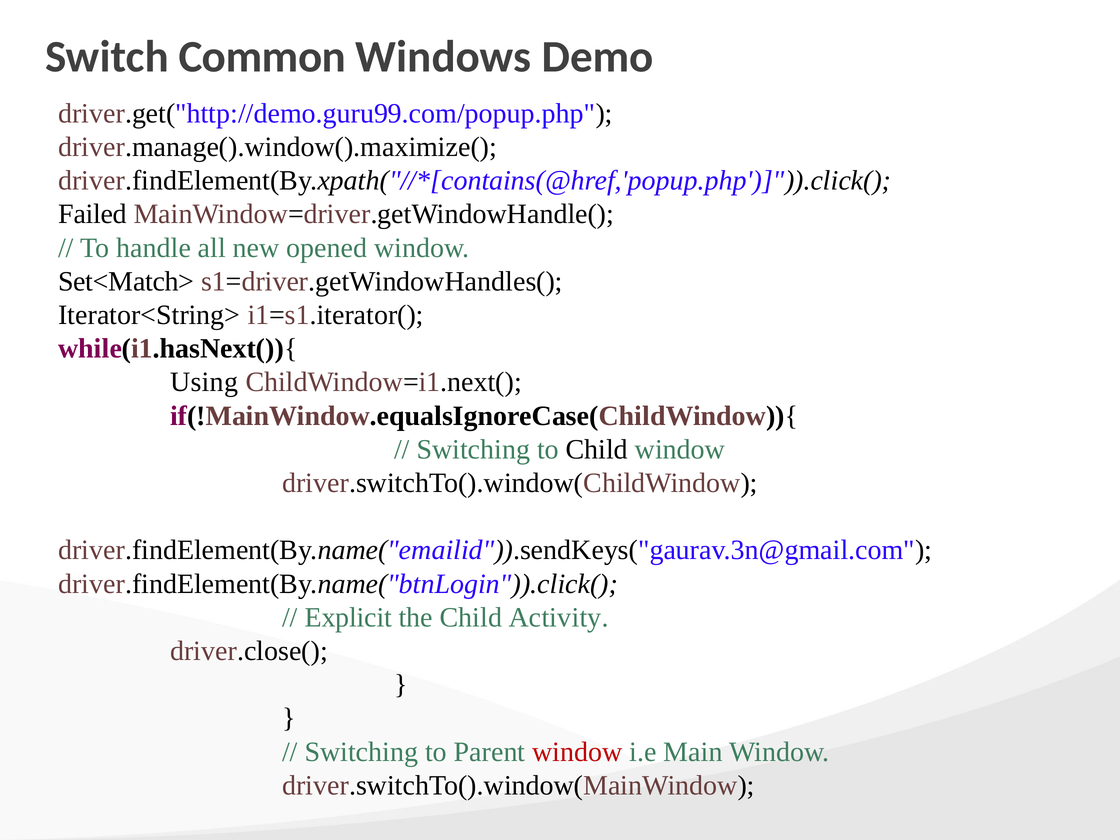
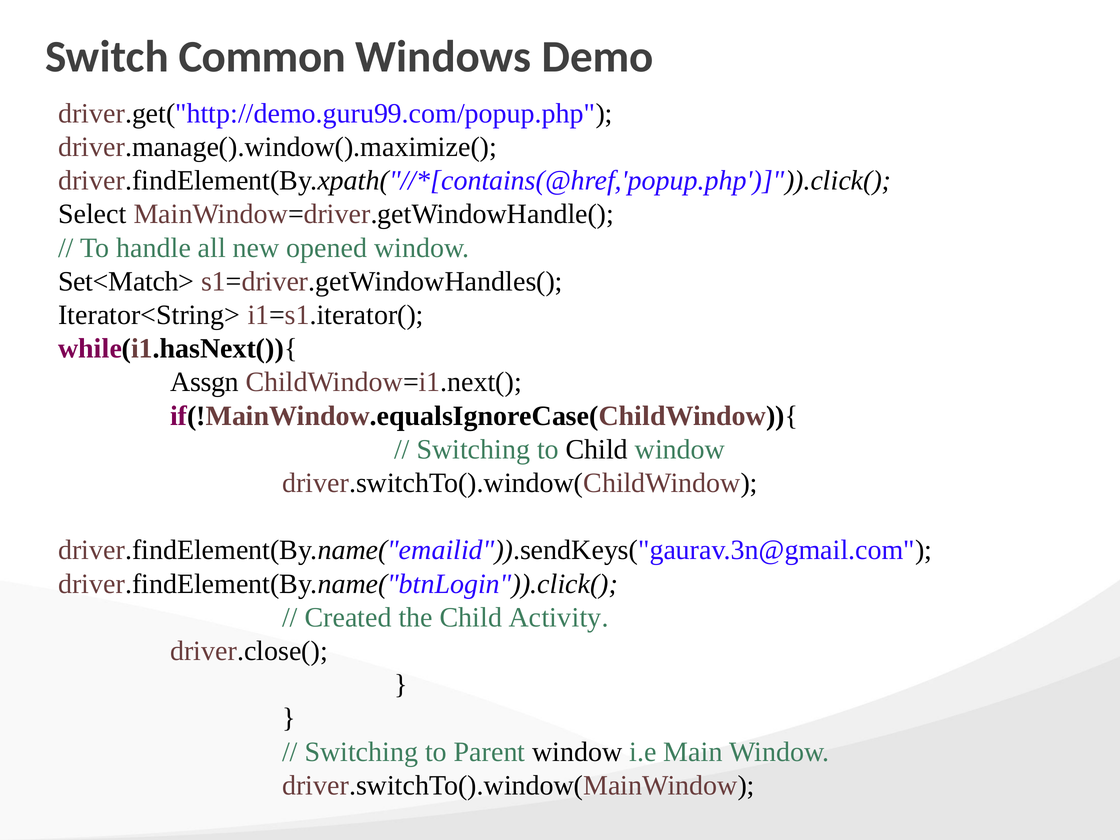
Failed: Failed -> Select (92, 214)
Using: Using -> Assgn (205, 382)
Explicit: Explicit -> Created (348, 617)
window colour: red -> black (577, 752)
